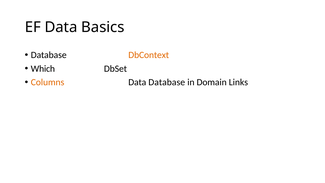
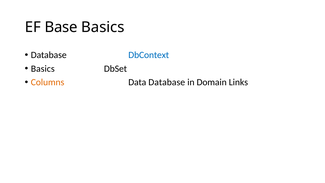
EF Data: Data -> Base (61, 27)
DbContext colour: orange -> blue (149, 55)
Which: Which -> Basics (43, 69)
